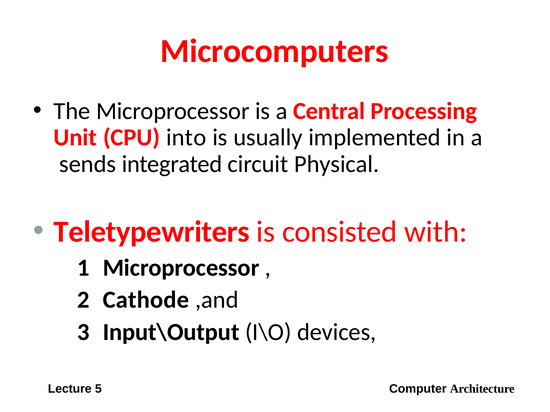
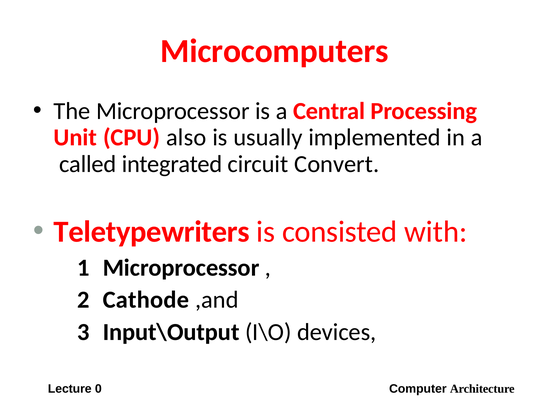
into: into -> also (186, 138)
sends: sends -> called (88, 164)
Physical: Physical -> Convert (337, 164)
5: 5 -> 0 (98, 389)
